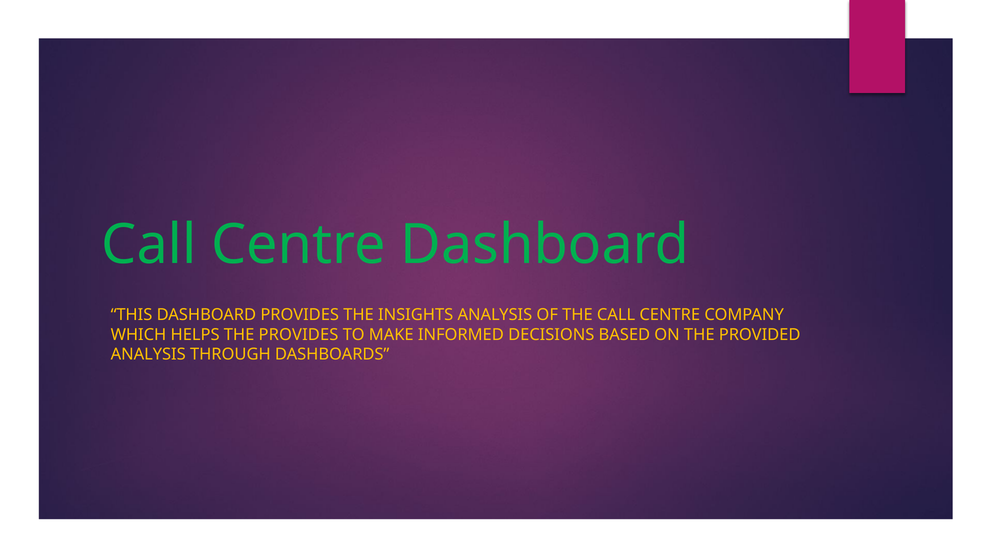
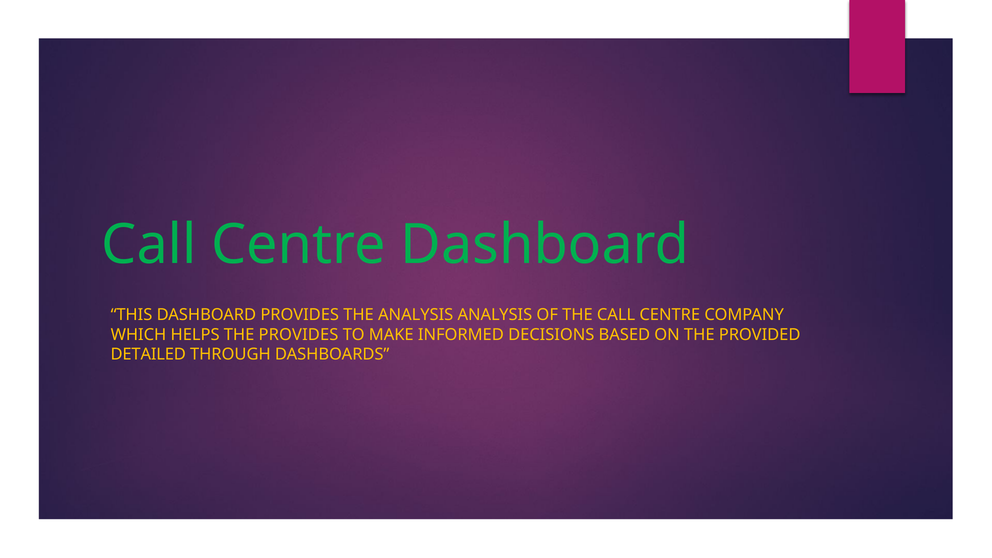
THE INSIGHTS: INSIGHTS -> ANALYSIS (416, 315)
ANALYSIS: ANALYSIS -> DETAILED (148, 355)
